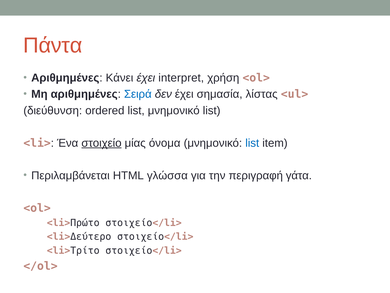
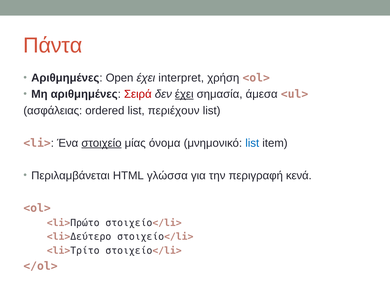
Κάνει: Κάνει -> Open (120, 78)
Σειρά colour: blue -> red (138, 94)
έχει underline: none -> present (184, 94)
λίστας: λίστας -> άμεσα (262, 94)
διεύθυνση: διεύθυνση -> ασφάλειας (53, 110)
list μνημονικό: μνημονικό -> περιέχουν (174, 110)
γάτα: γάτα -> κενά (299, 175)
